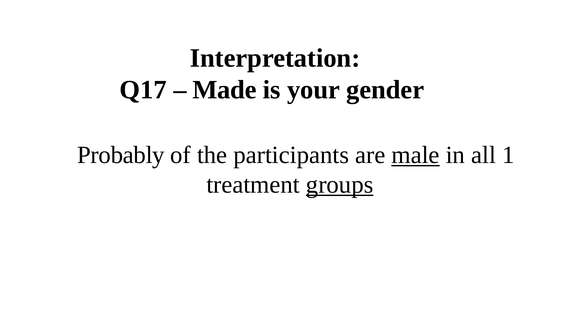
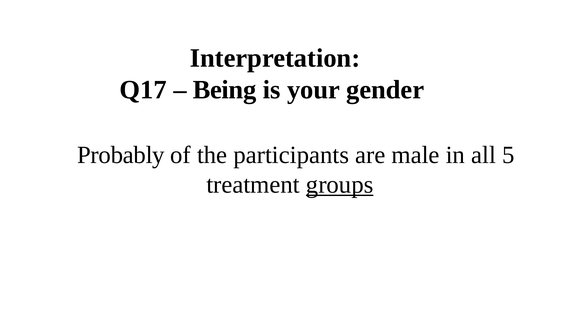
Made: Made -> Being (225, 90)
male underline: present -> none (416, 155)
1: 1 -> 5 (508, 155)
